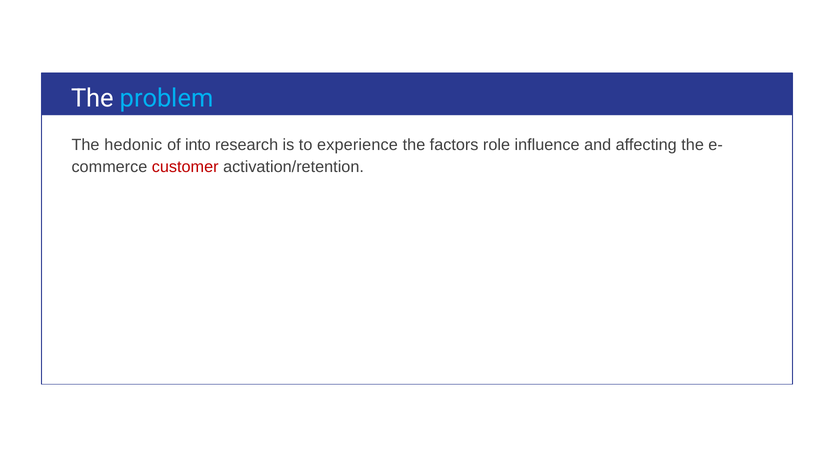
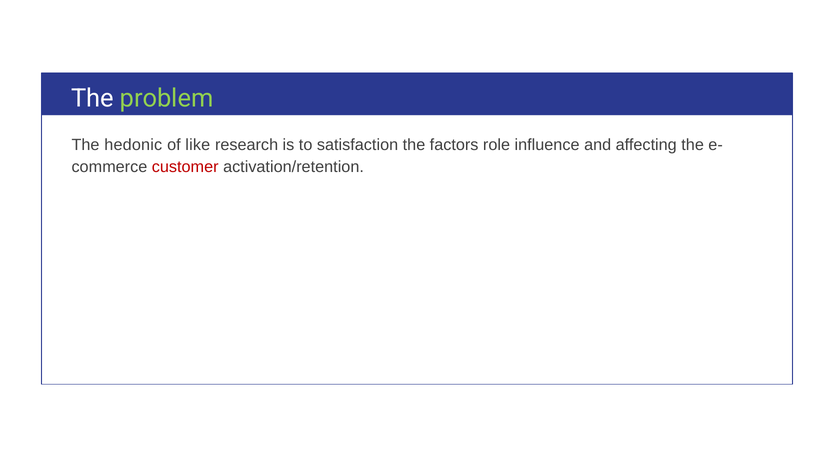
problem colour: light blue -> light green (167, 98)
into: into -> like (198, 145)
experience: experience -> satisfaction (358, 145)
